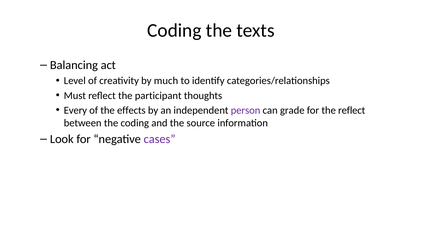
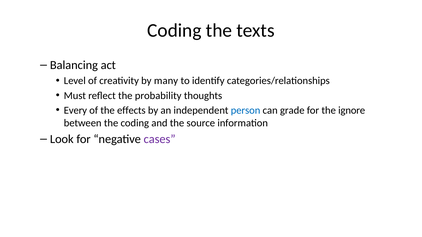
much: much -> many (166, 81)
participant: participant -> probability (158, 96)
person colour: purple -> blue (246, 110)
the reflect: reflect -> ignore (352, 110)
